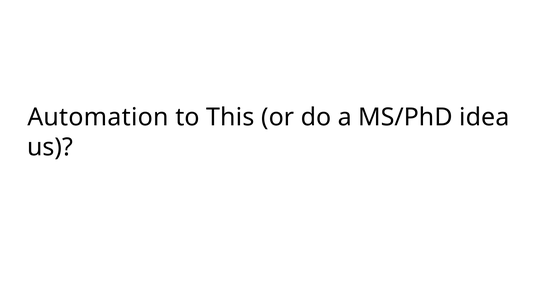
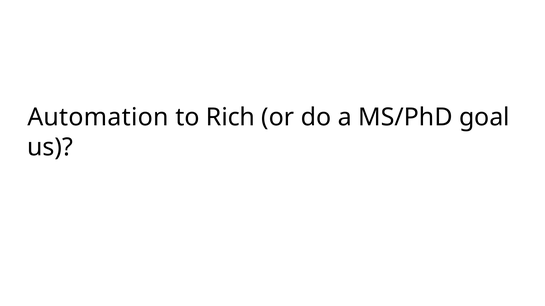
This: This -> Rich (230, 118)
idea: idea -> goal (484, 118)
